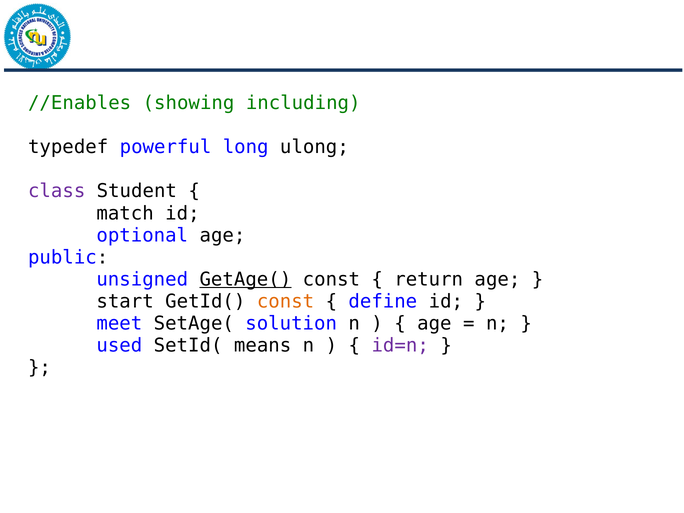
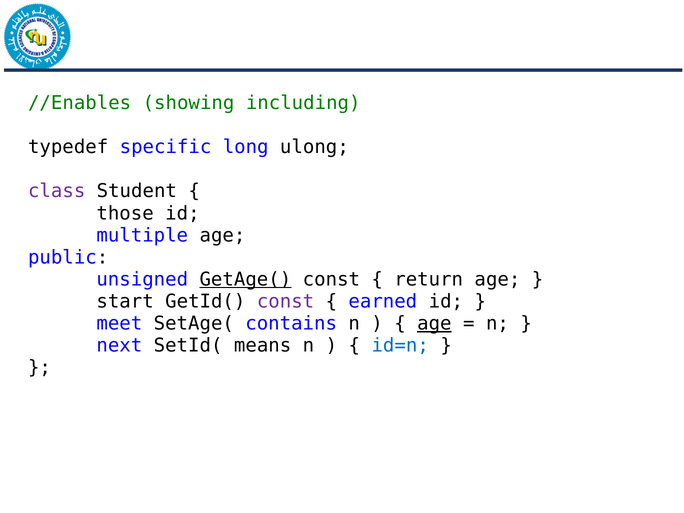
powerful: powerful -> specific (166, 147)
match: match -> those (125, 213)
optional: optional -> multiple (142, 235)
const colour: orange -> purple (286, 301)
define: define -> earned (383, 301)
solution: solution -> contains (291, 324)
age underline: none -> present (434, 324)
used: used -> next (119, 346)
id=n colour: purple -> blue (400, 346)
